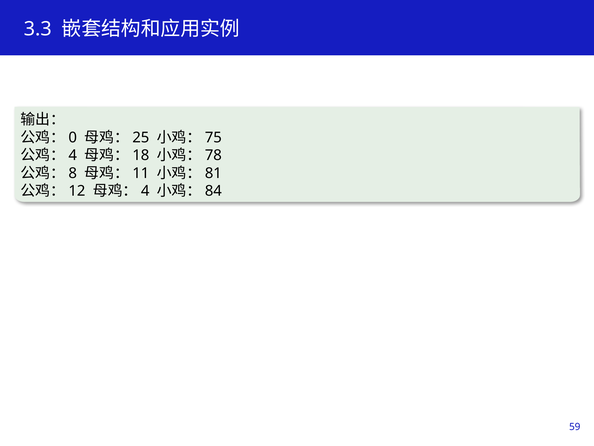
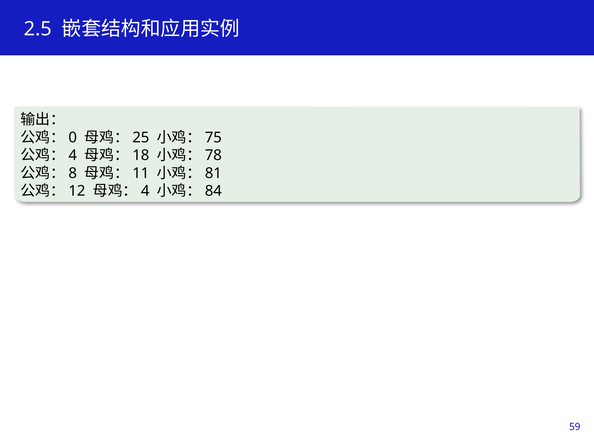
3.3: 3.3 -> 2.5 (38, 29)
